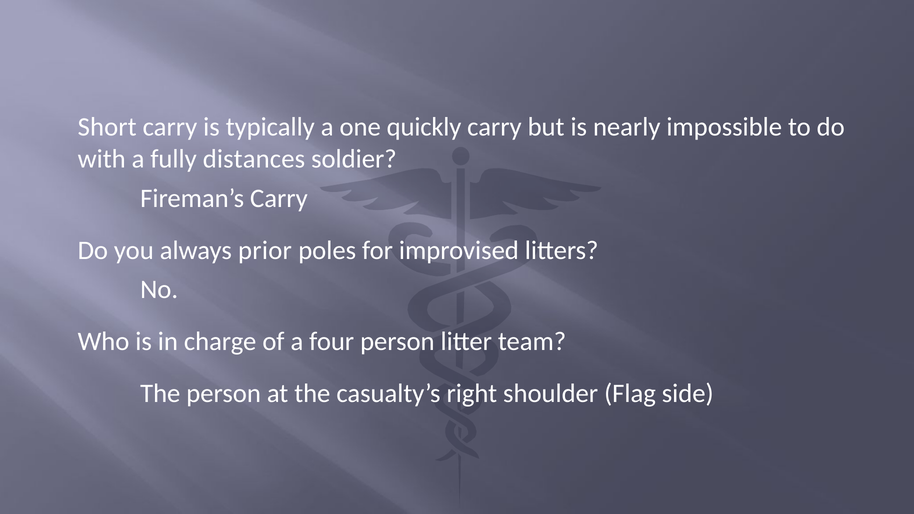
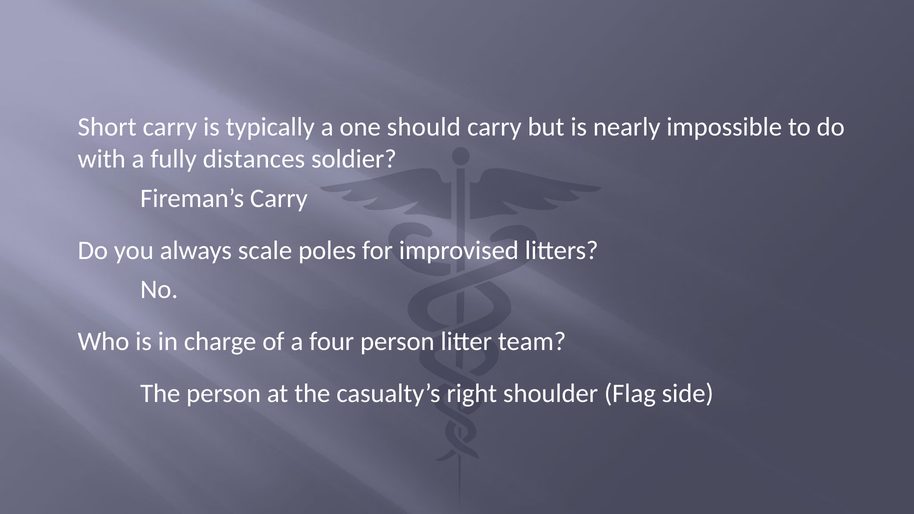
quickly: quickly -> should (424, 127)
prior: prior -> scale (265, 250)
